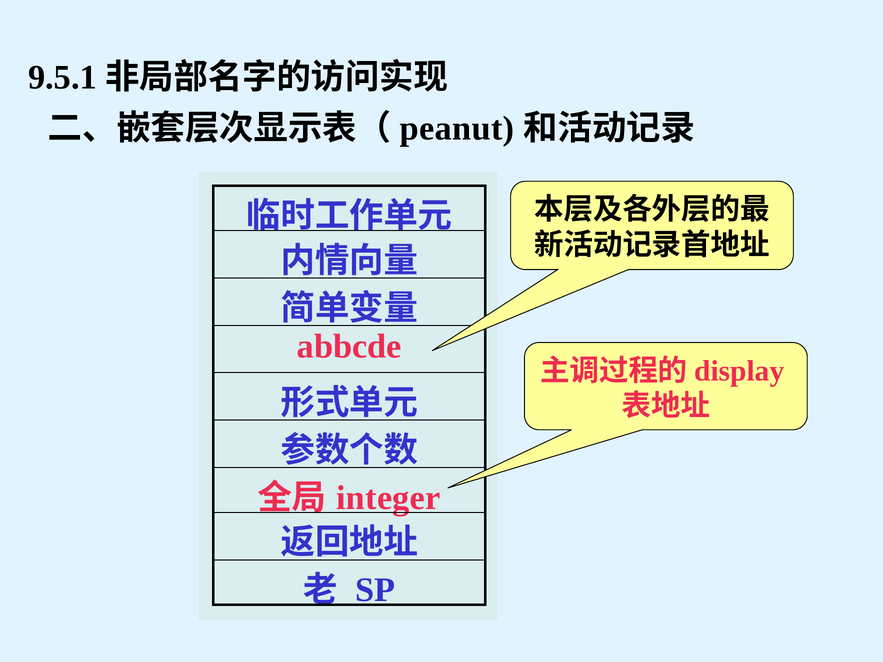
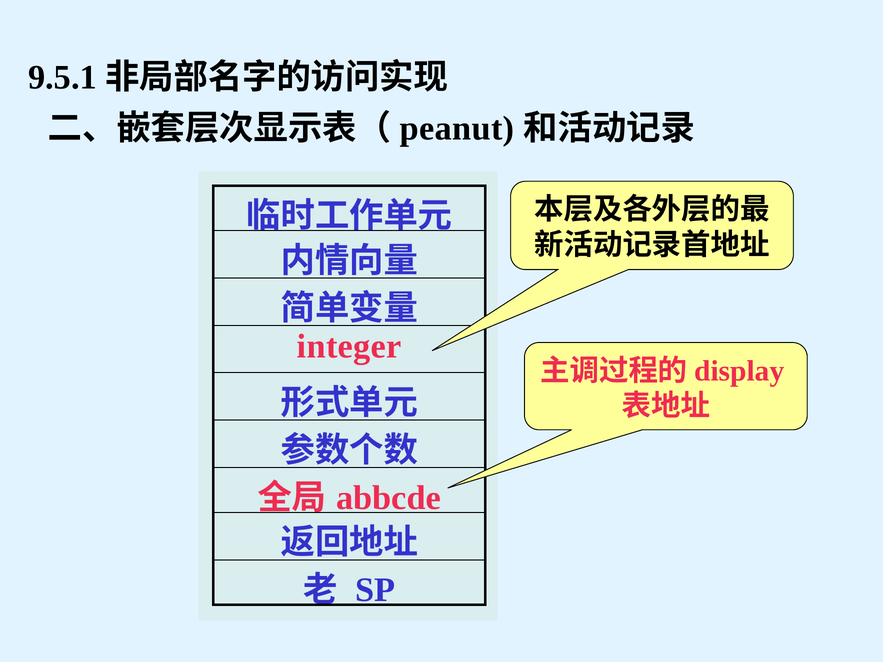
abbcde: abbcde -> integer (349, 347)
integer: integer -> abbcde (389, 498)
